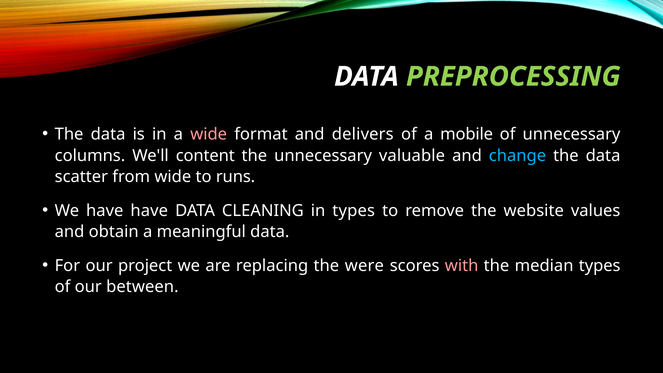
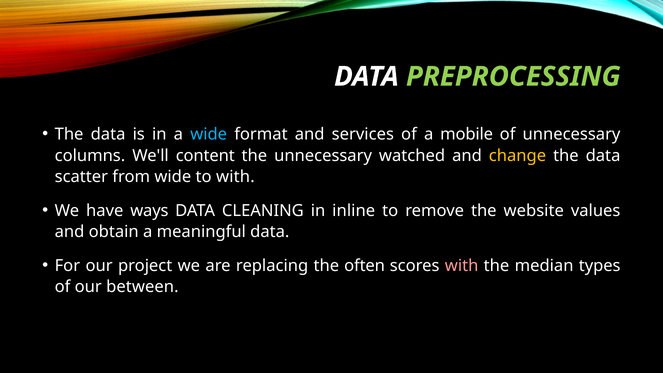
wide colour: pink -> light blue (209, 134)
delivers: delivers -> services (363, 134)
valuable: valuable -> watched (412, 156)
change colour: light blue -> yellow (517, 156)
to runs: runs -> with (235, 177)
have have: have -> ways (149, 211)
in types: types -> inline (354, 211)
were: were -> often (365, 266)
